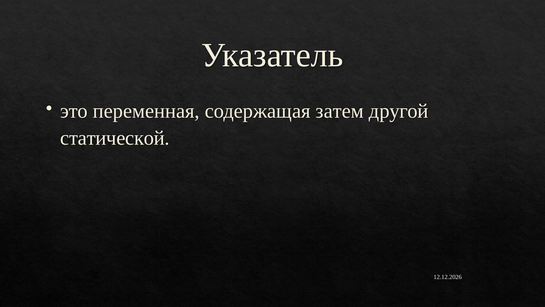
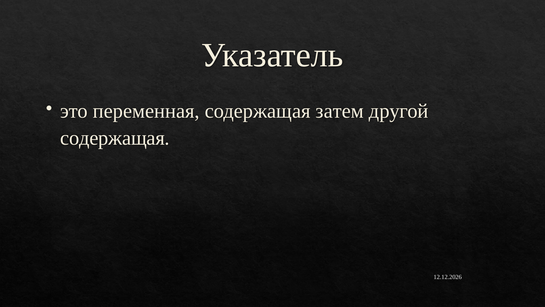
статической: статической -> содержащая (115, 138)
